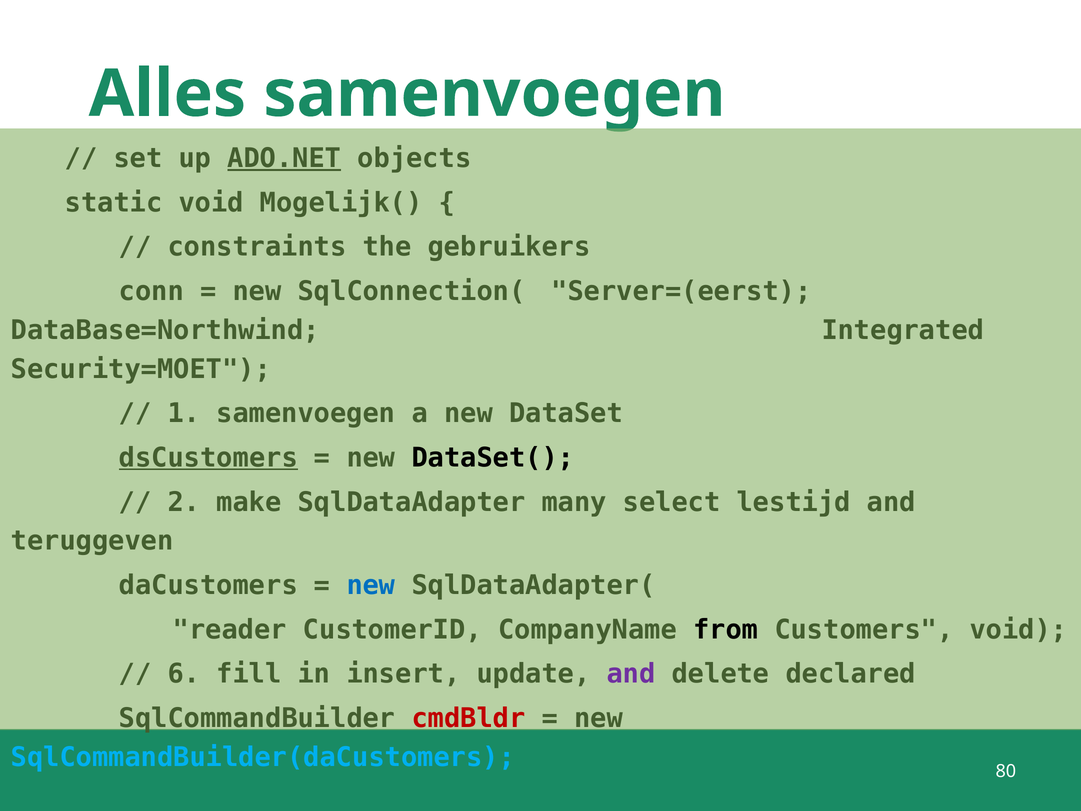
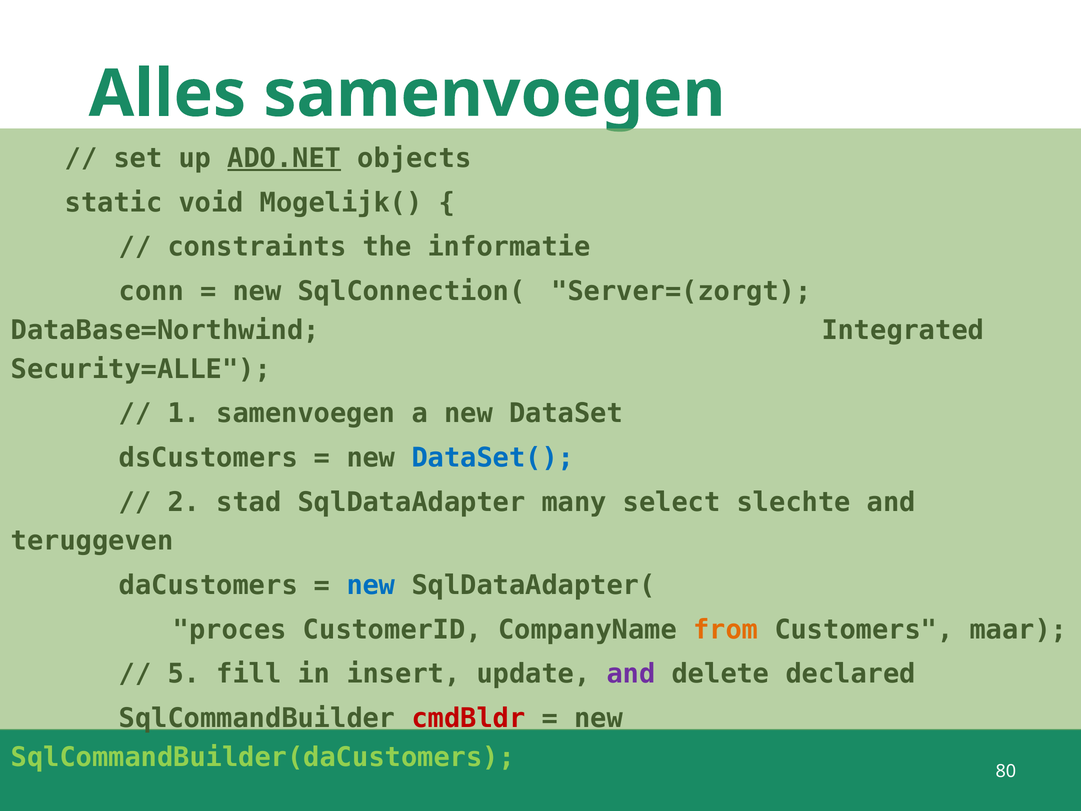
gebruikers: gebruikers -> informatie (509, 247)
Server=(eerst: Server=(eerst -> Server=(zorgt (681, 291)
Security=MOET: Security=MOET -> Security=ALLE (141, 369)
dsCustomers underline: present -> none (208, 458)
DataSet( colour: black -> blue (493, 458)
make: make -> stad (249, 502)
lestijd: lestijd -> slechte (794, 502)
reader: reader -> proces (230, 629)
from colour: black -> orange (726, 629)
Customers void: void -> maar (1018, 629)
6: 6 -> 5 (184, 674)
SqlCommandBuilder(daCustomers colour: light blue -> light green (263, 757)
